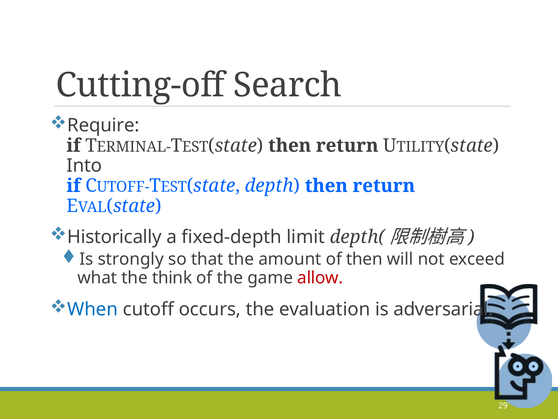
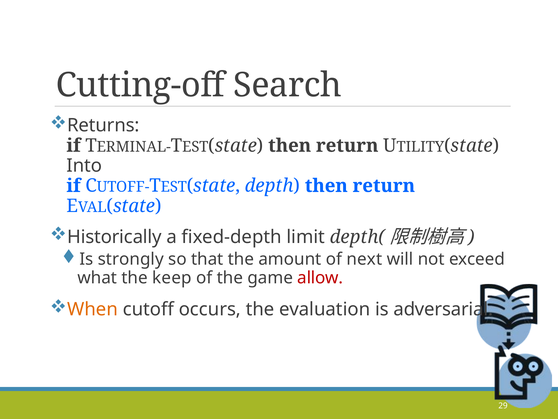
Require: Require -> Returns (103, 125)
of then: then -> next (364, 259)
think: think -> keep (172, 277)
When colour: blue -> orange (93, 309)
